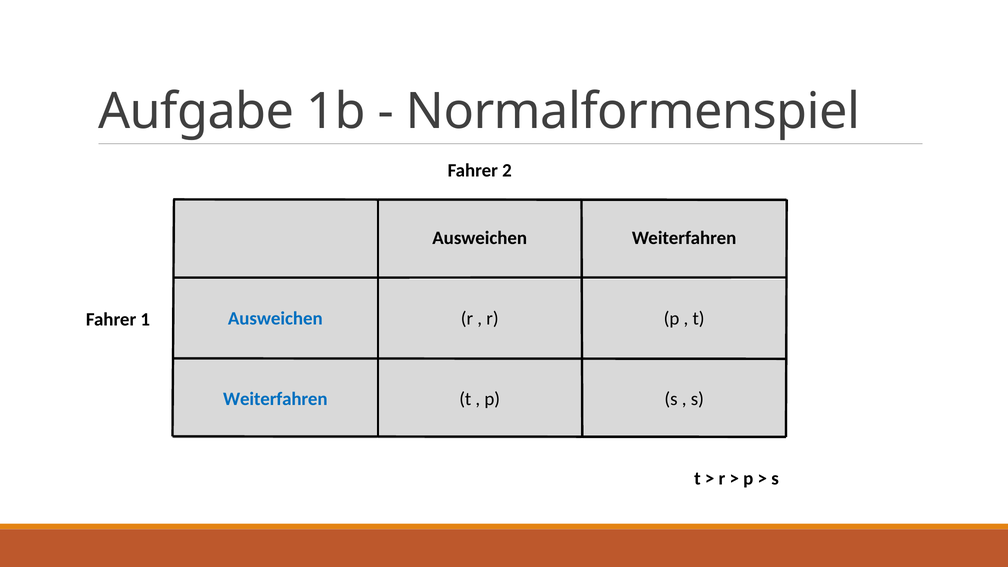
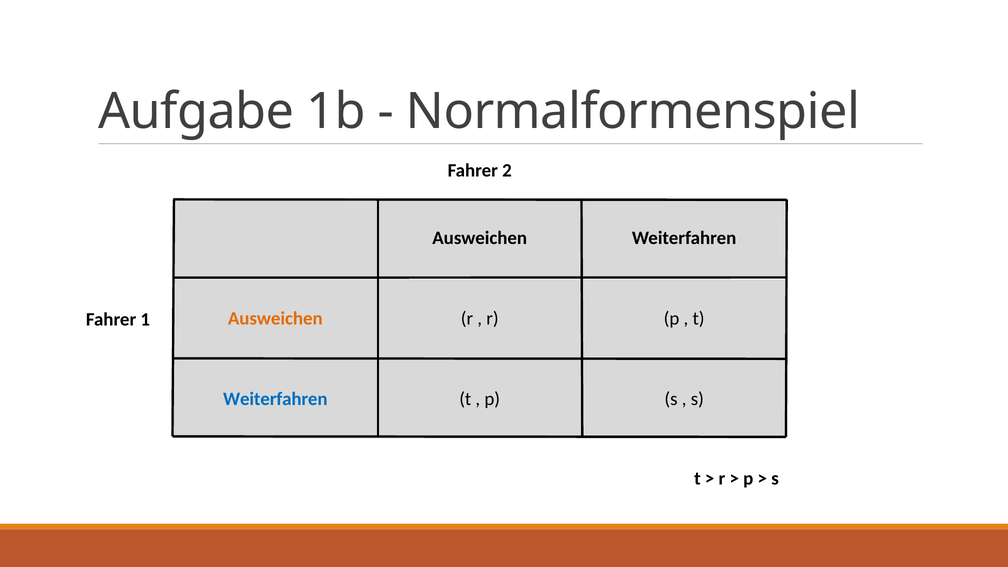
Ausweichen colour: blue -> orange (275, 319)
